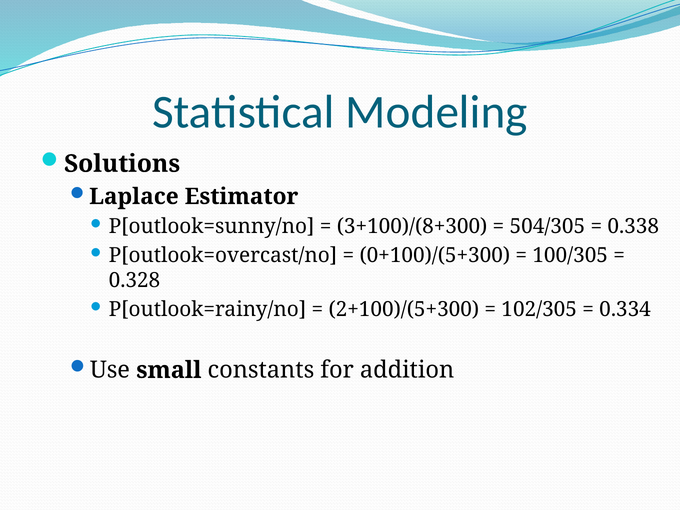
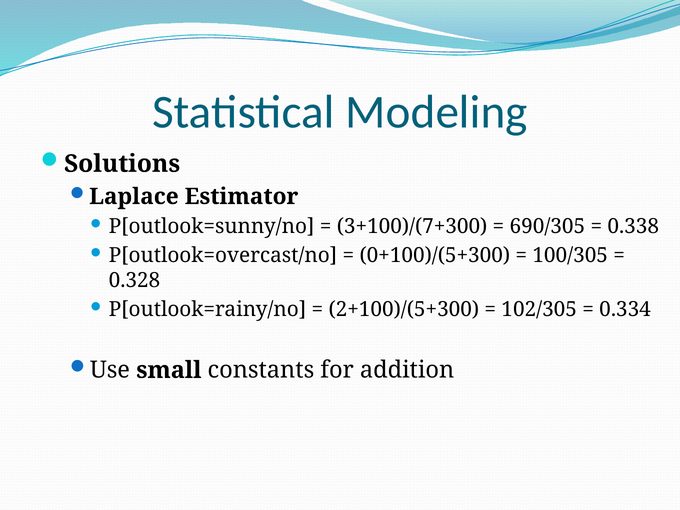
3+100)/(8+300: 3+100)/(8+300 -> 3+100)/(7+300 (412, 227)
504/305: 504/305 -> 690/305 (547, 227)
